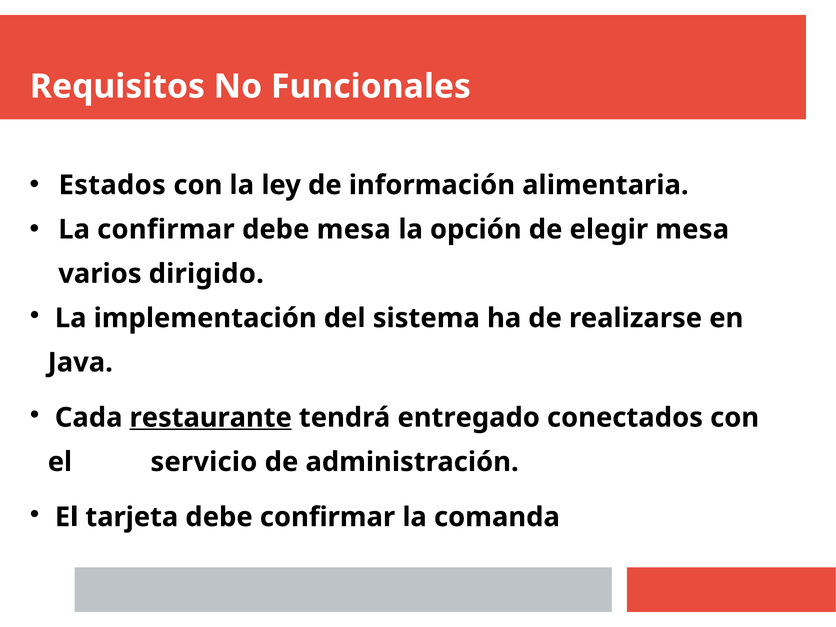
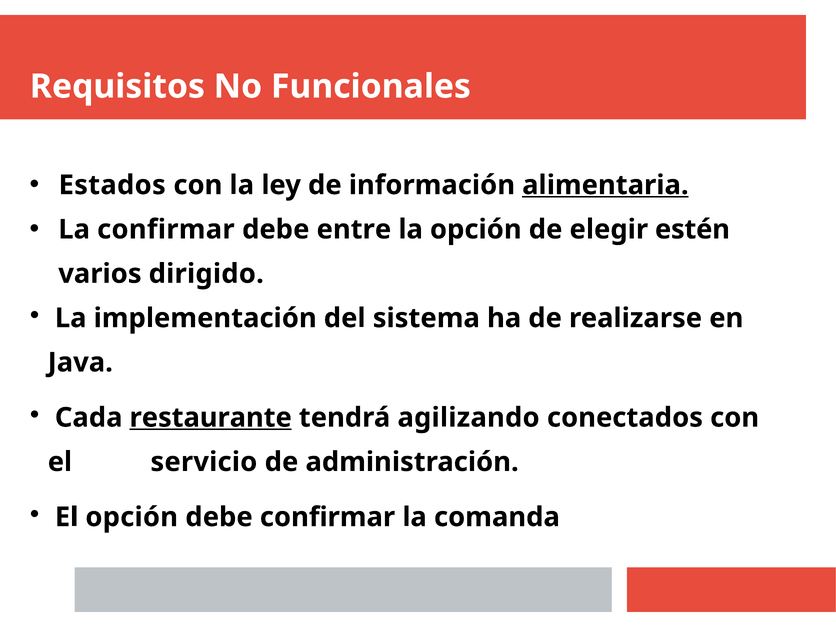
alimentaria underline: none -> present (605, 185)
debe mesa: mesa -> entre (354, 229)
elegir mesa: mesa -> estén (692, 229)
entregado: entregado -> agilizando (469, 418)
El tarjeta: tarjeta -> opción (132, 517)
